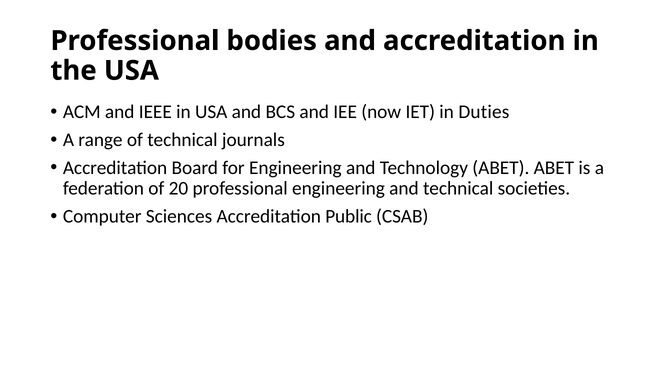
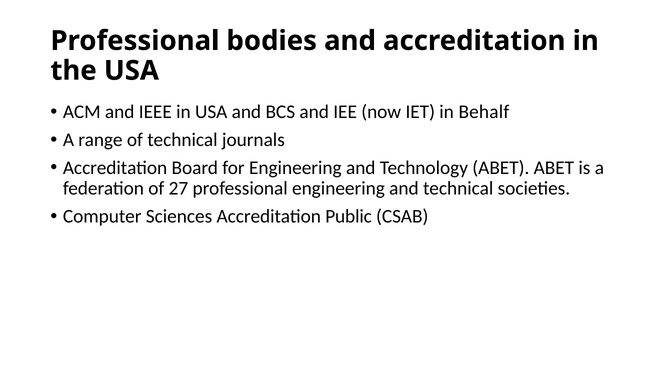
Duties: Duties -> Behalf (484, 112)
20: 20 -> 27 (178, 188)
